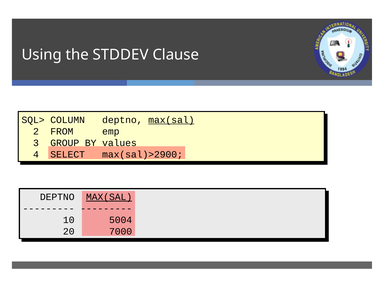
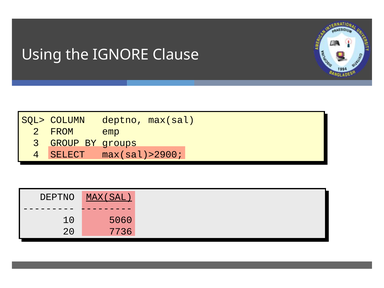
STDDEV: STDDEV -> IGNORE (121, 55)
max(sal underline: present -> none (171, 120)
values: values -> groups (119, 143)
5004: 5004 -> 5060 (121, 220)
7000: 7000 -> 7736 (121, 232)
